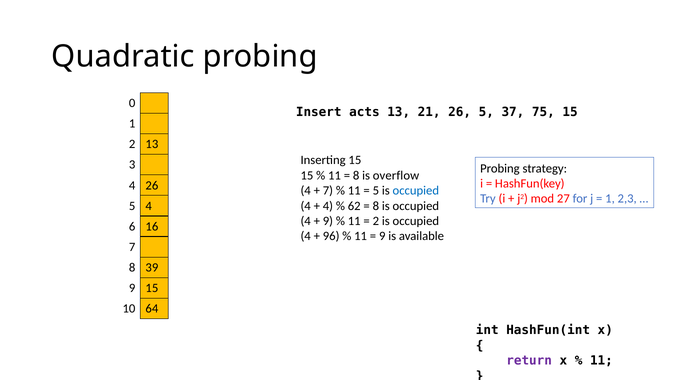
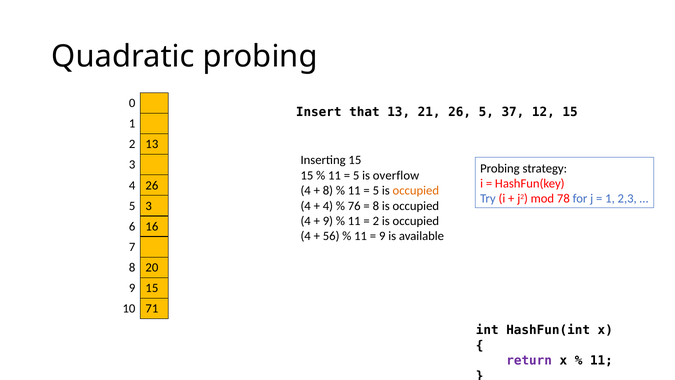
acts: acts -> that (364, 112)
75: 75 -> 12 (543, 112)
8: 8 -> 5 (356, 175)
7: 7 -> 8 (328, 190)
occupied colour: blue -> orange (416, 190)
27: 27 -> 78 (563, 199)
5 4: 4 -> 3 (149, 206)
62: 62 -> 76 (354, 206)
96: 96 -> 56 (331, 236)
39: 39 -> 20 (152, 267)
64: 64 -> 71 (152, 308)
